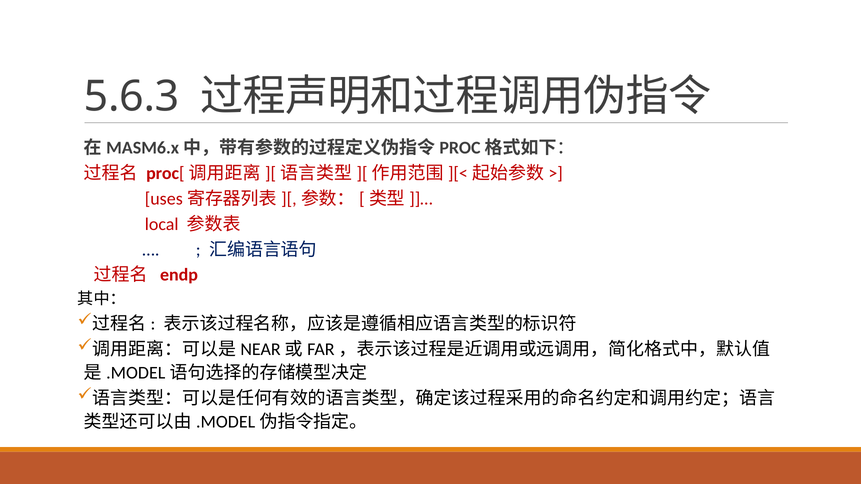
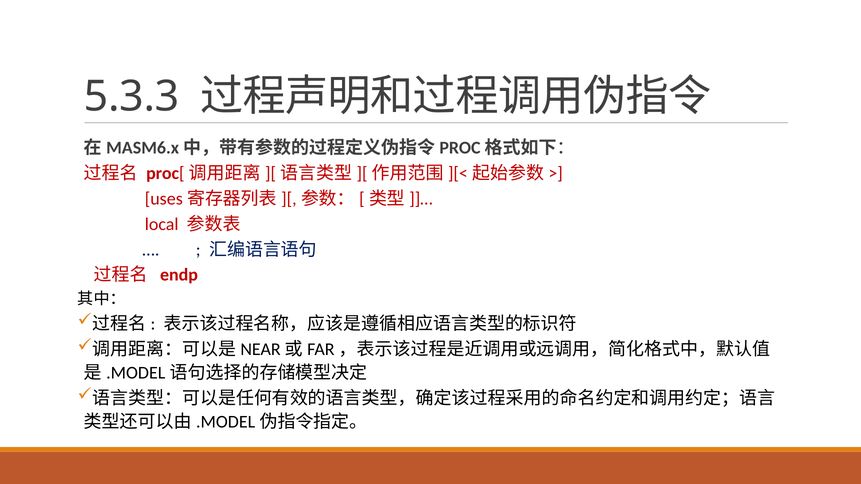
5.6.3: 5.6.3 -> 5.3.3 (132, 96)
